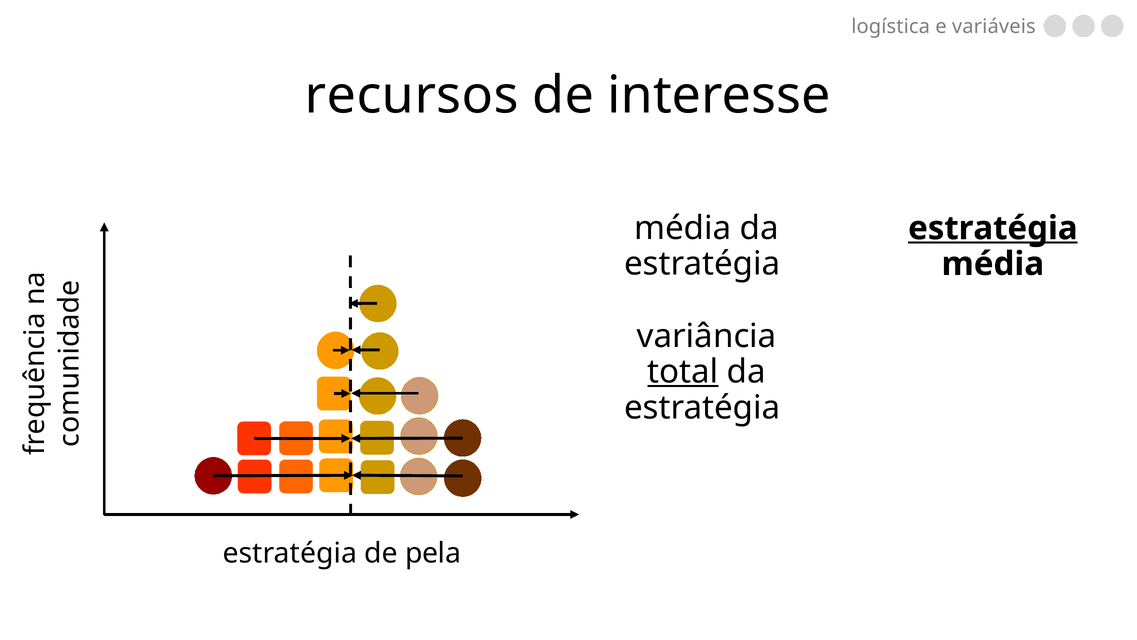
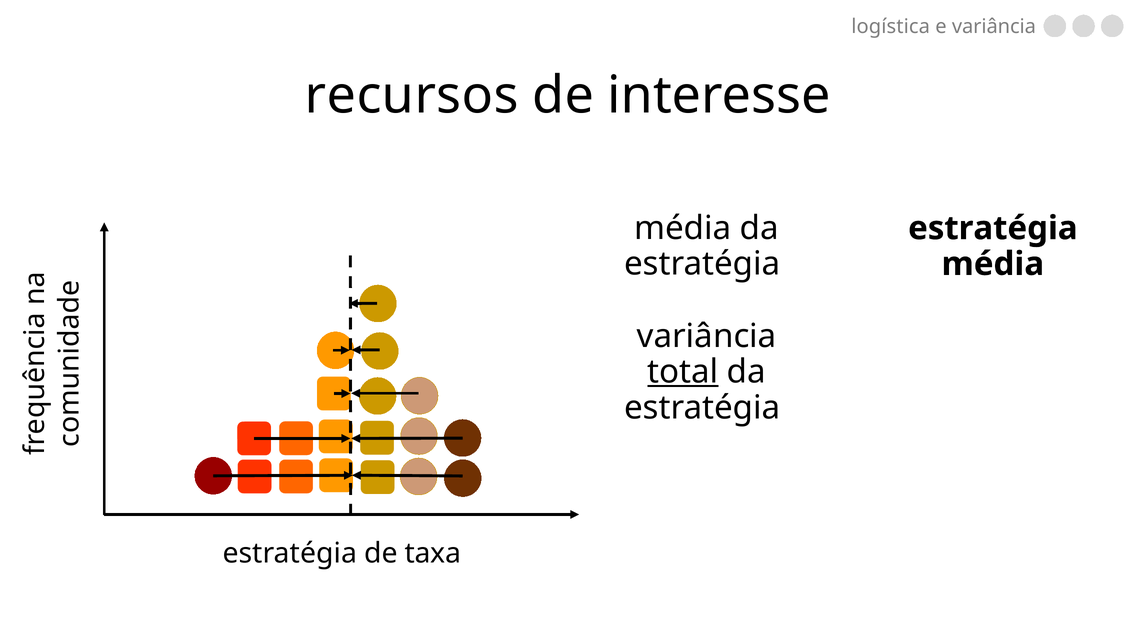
e variáveis: variáveis -> variância (994, 27)
estratégia underline: present -> none (993, 228)
pela: pela -> taxa (433, 553)
